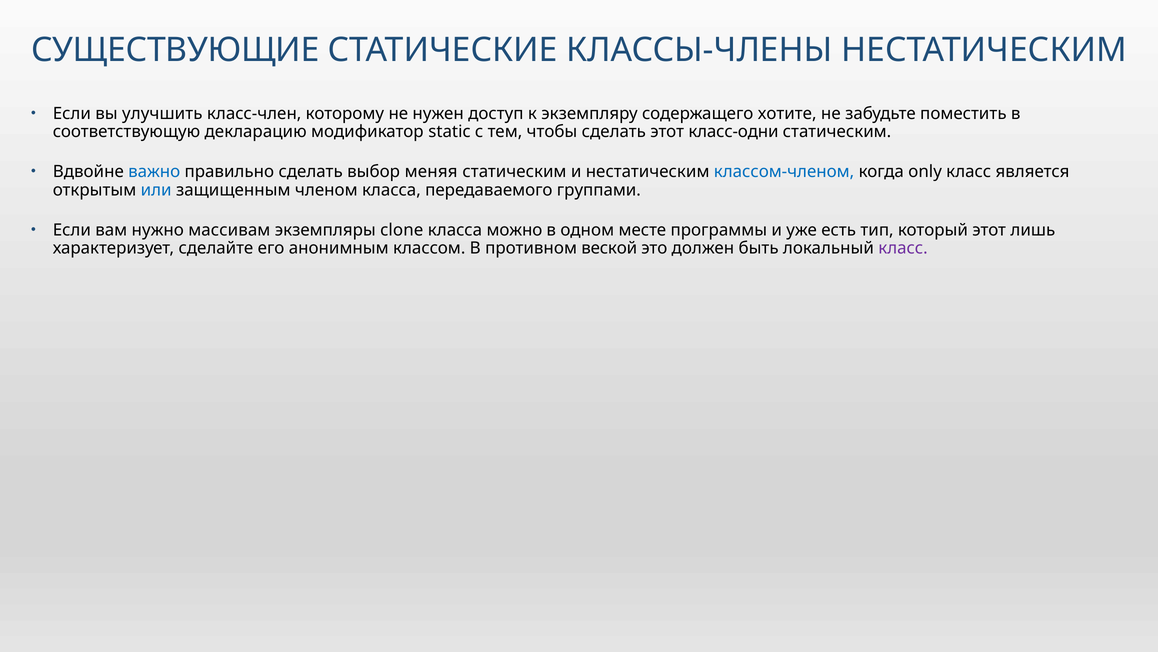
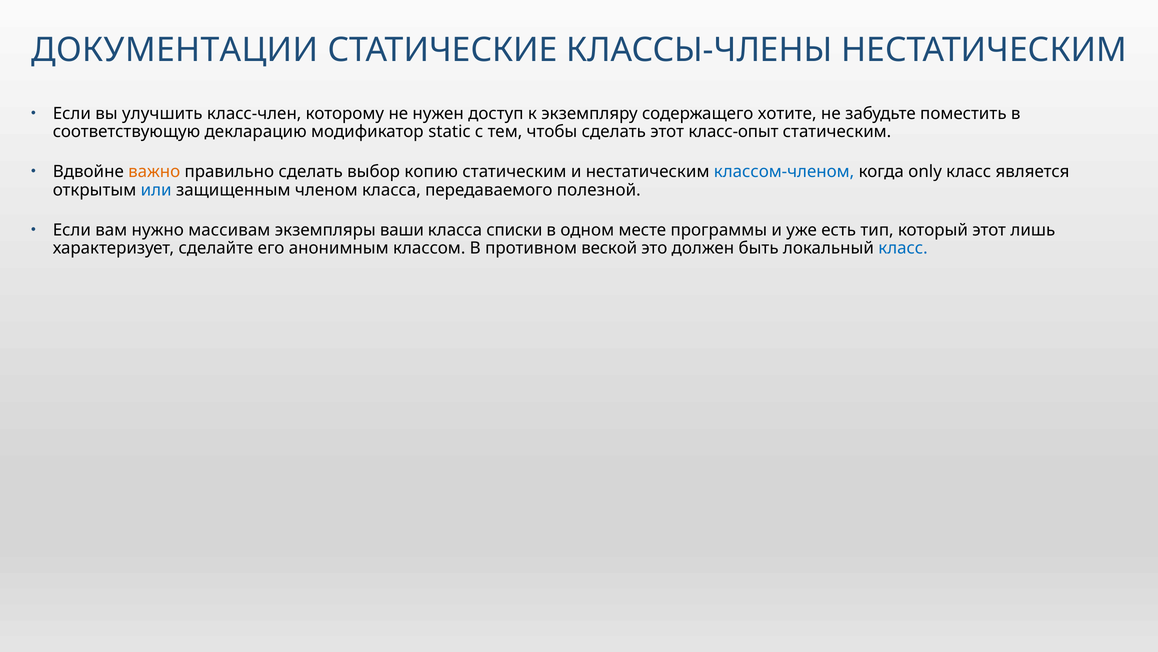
СУЩЕСТВУЮЩИЕ: СУЩЕСТВУЮЩИЕ -> ДОКУМЕНТАЦИИ (175, 50)
класс-одни: класс-одни -> класс-опыт (733, 132)
важно colour: blue -> orange (154, 172)
меняя: меняя -> копию (431, 172)
группами: группами -> полезной (599, 190)
clone: clone -> ваши (402, 230)
можно: можно -> списки (514, 230)
класс colour: purple -> blue (903, 248)
